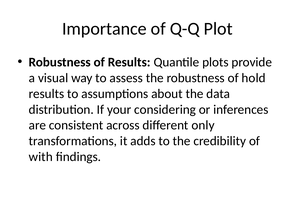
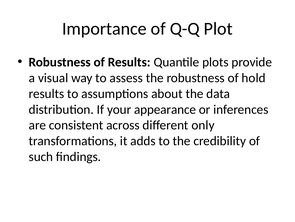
considering: considering -> appearance (165, 109)
with: with -> such (41, 156)
